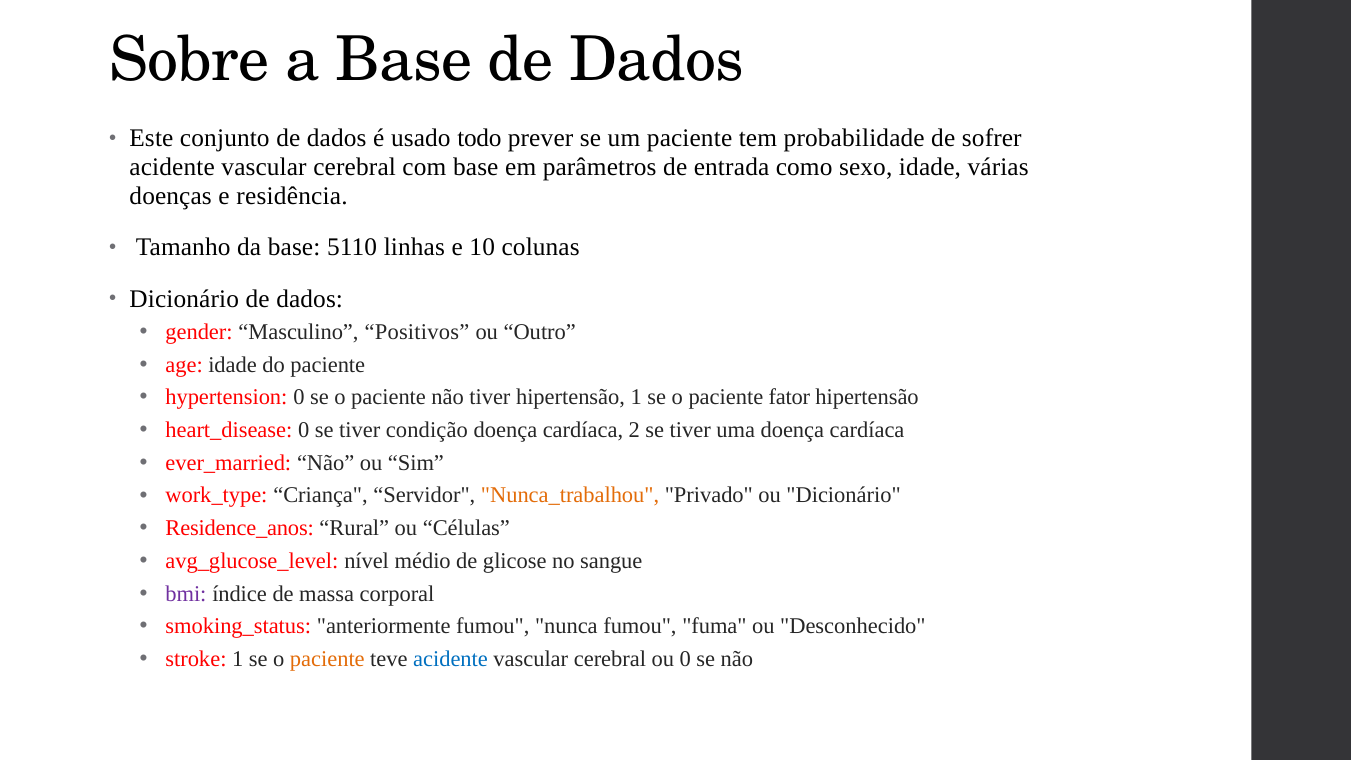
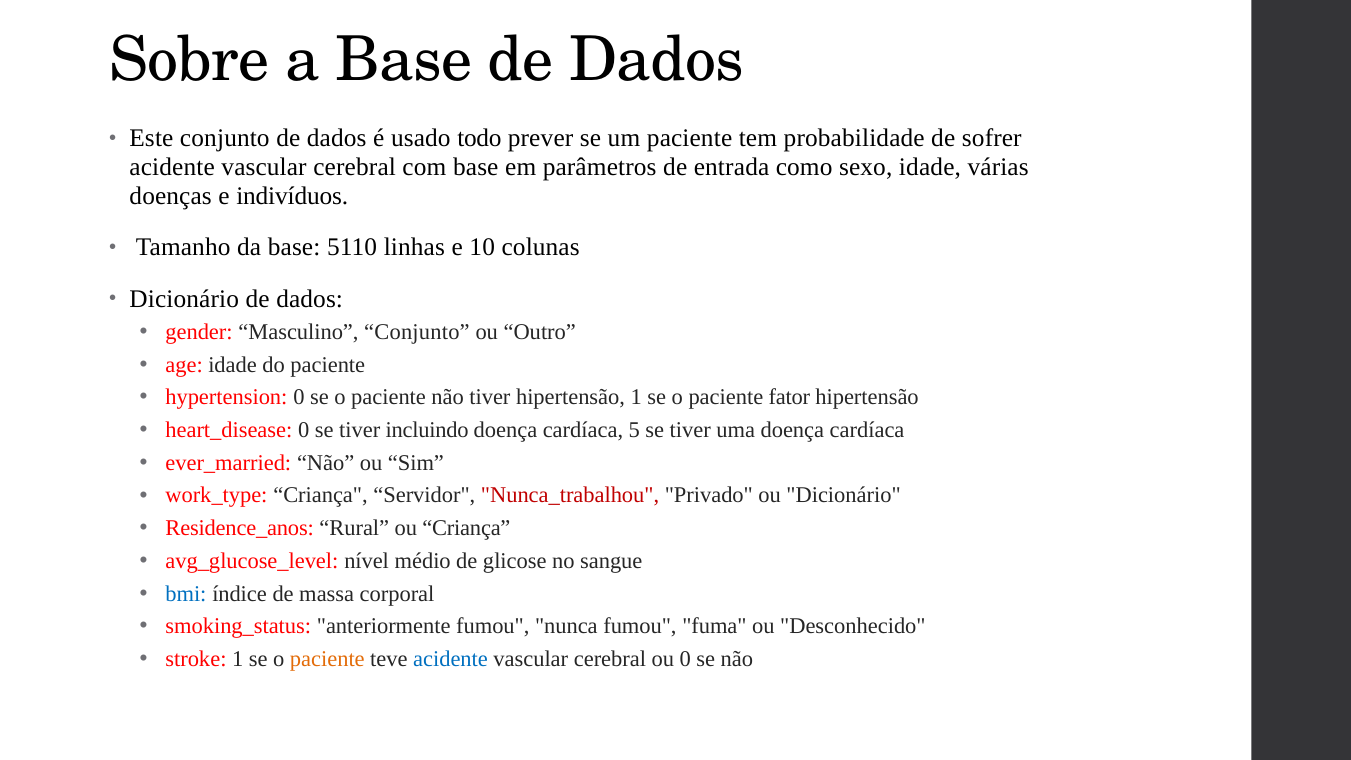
residência: residência -> indivíduos (292, 196)
Masculino Positivos: Positivos -> Conjunto (417, 332)
condição: condição -> incluindo (427, 430)
2: 2 -> 5 (634, 430)
Nunca_trabalhou colour: orange -> red (570, 496)
ou Células: Células -> Criança (466, 528)
bmi colour: purple -> blue (186, 594)
